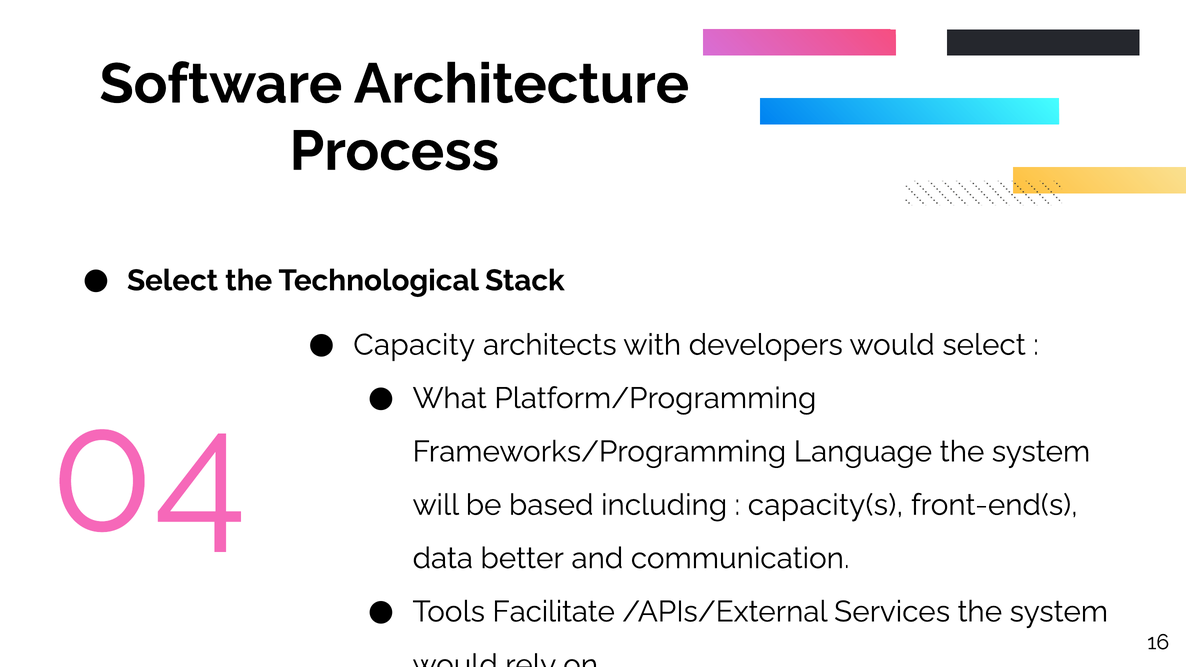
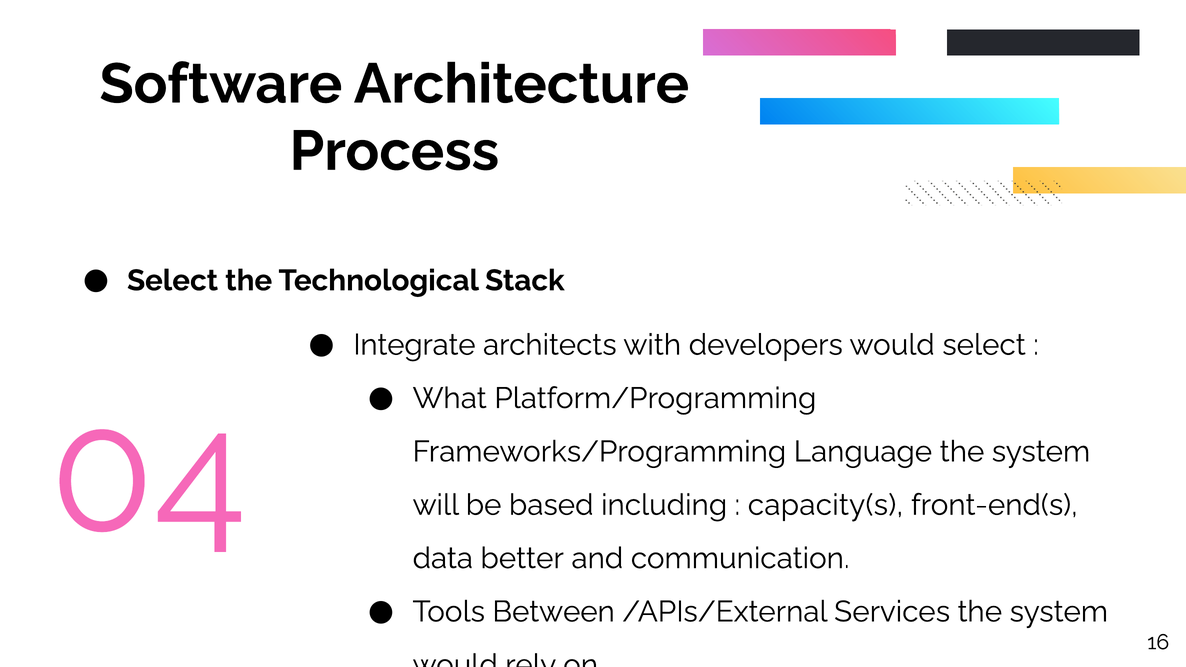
Capacity: Capacity -> Integrate (414, 345)
Facilitate: Facilitate -> Between (554, 612)
